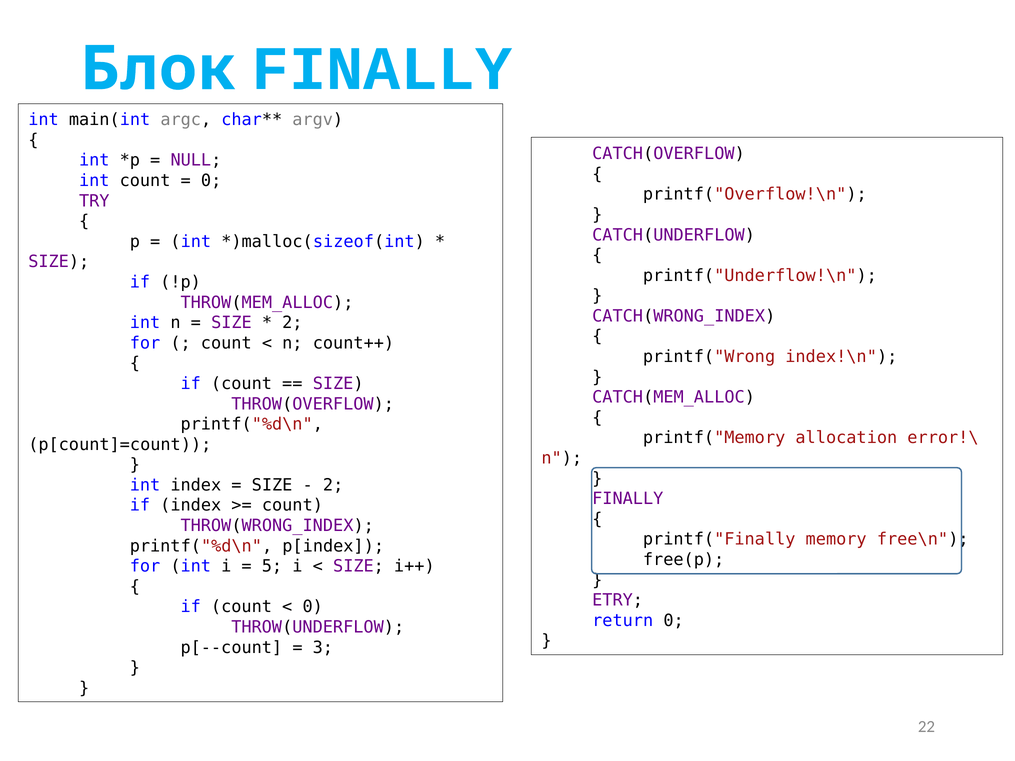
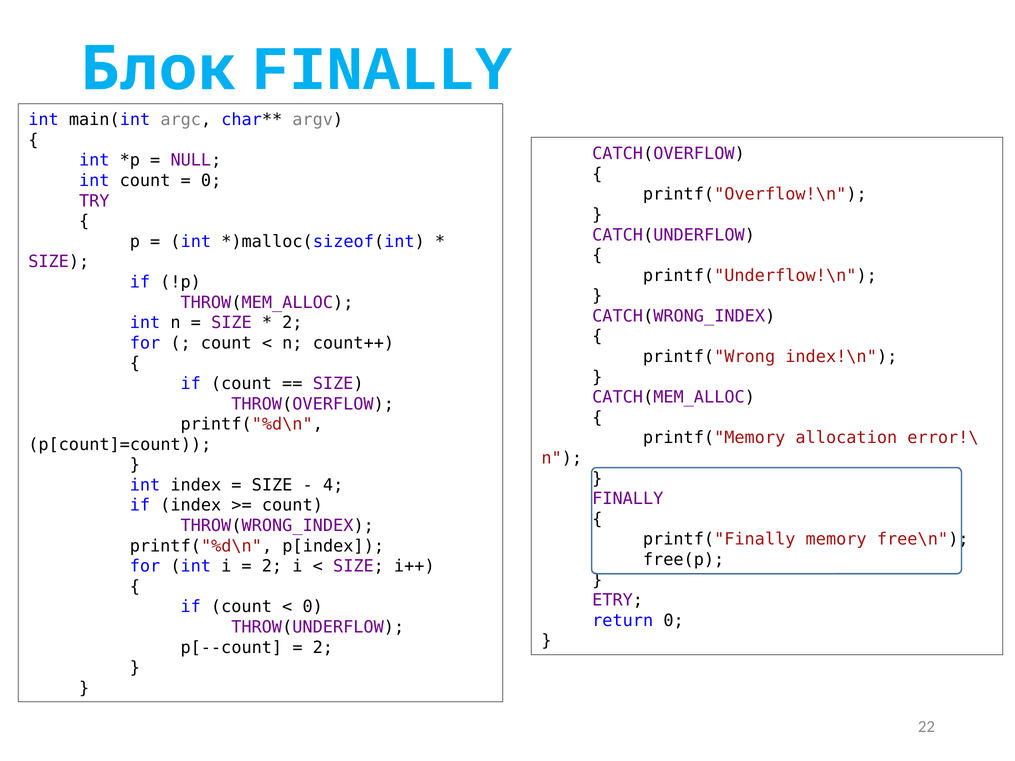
2: 2 -> 4 (333, 485)
5: 5 -> 2 (272, 566)
3: 3 -> 2 (323, 648)
